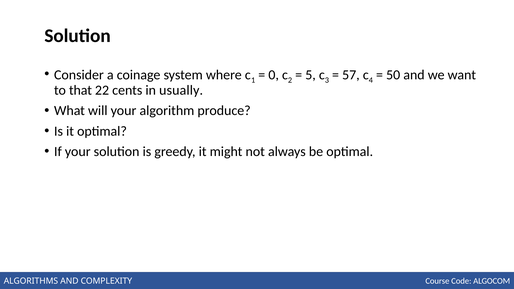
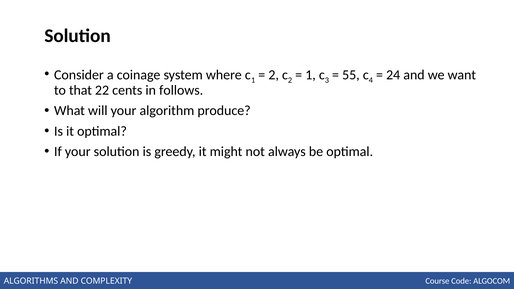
0: 0 -> 2 (274, 75)
5: 5 -> 1 (311, 75)
57: 57 -> 55 (351, 75)
50: 50 -> 24 (393, 75)
usually: usually -> follows (181, 90)
